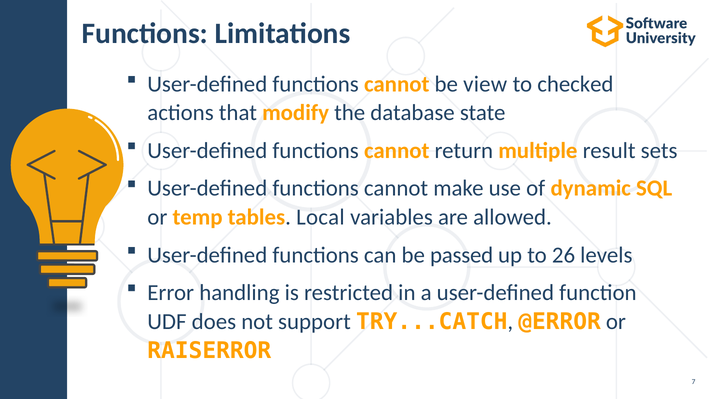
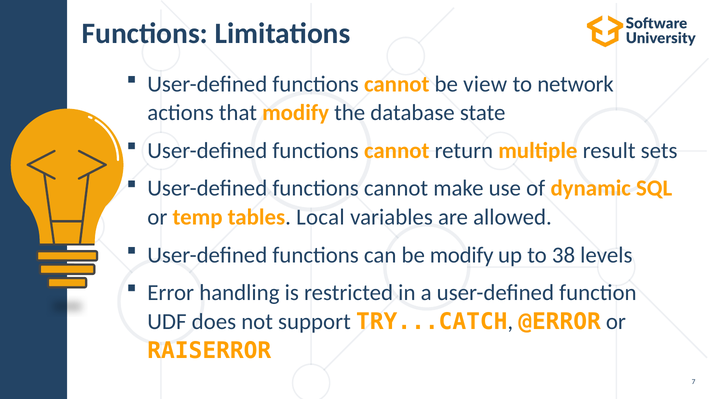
checked: checked -> network (575, 84)
be passed: passed -> modify (462, 255)
26: 26 -> 38 (564, 255)
